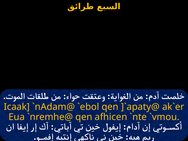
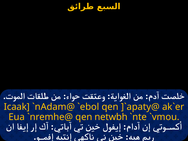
afhicen: afhicen -> netwbh (111, 117)
